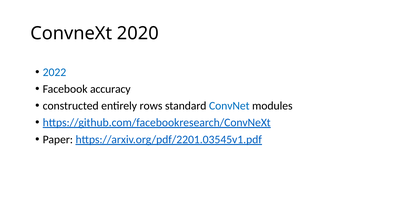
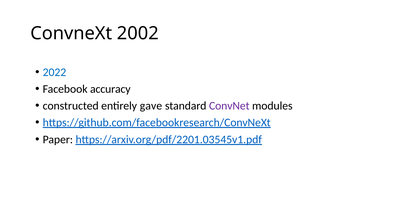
2020: 2020 -> 2002 (138, 33)
rows: rows -> gave (151, 106)
ConvNet colour: blue -> purple (229, 106)
